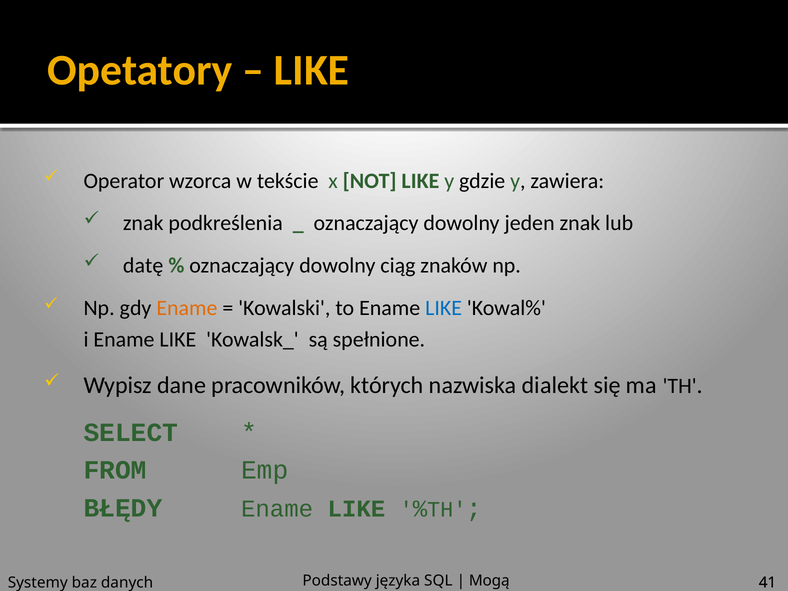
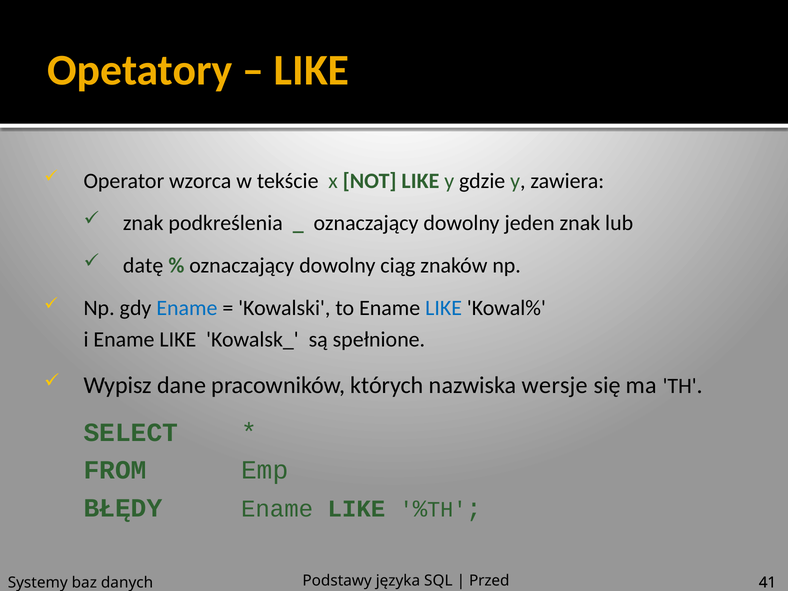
Ename colour: orange -> blue (187, 308)
dialekt: dialekt -> wersje (555, 385)
Mogą: Mogą -> Przed (489, 580)
